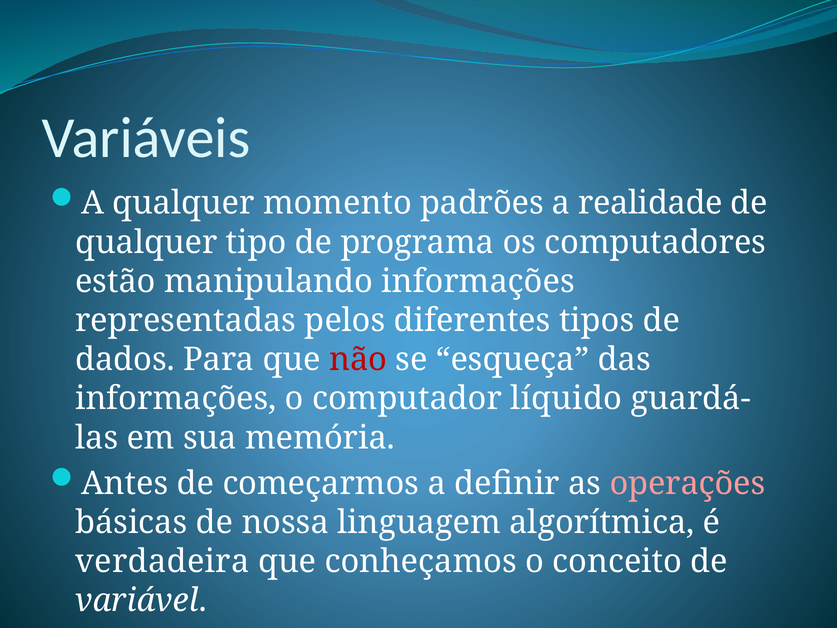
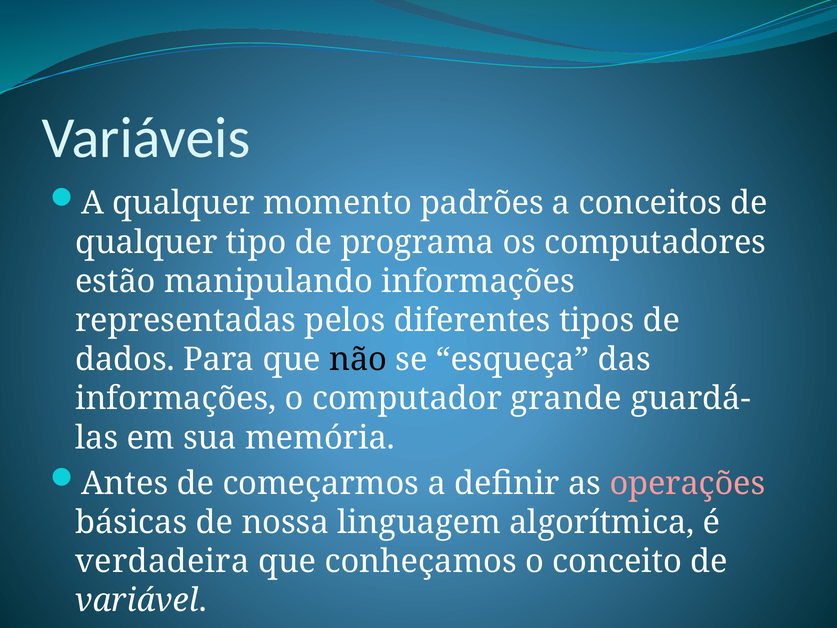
realidade: realidade -> conceitos (650, 203)
não colour: red -> black (358, 359)
líquido: líquido -> grande (566, 398)
